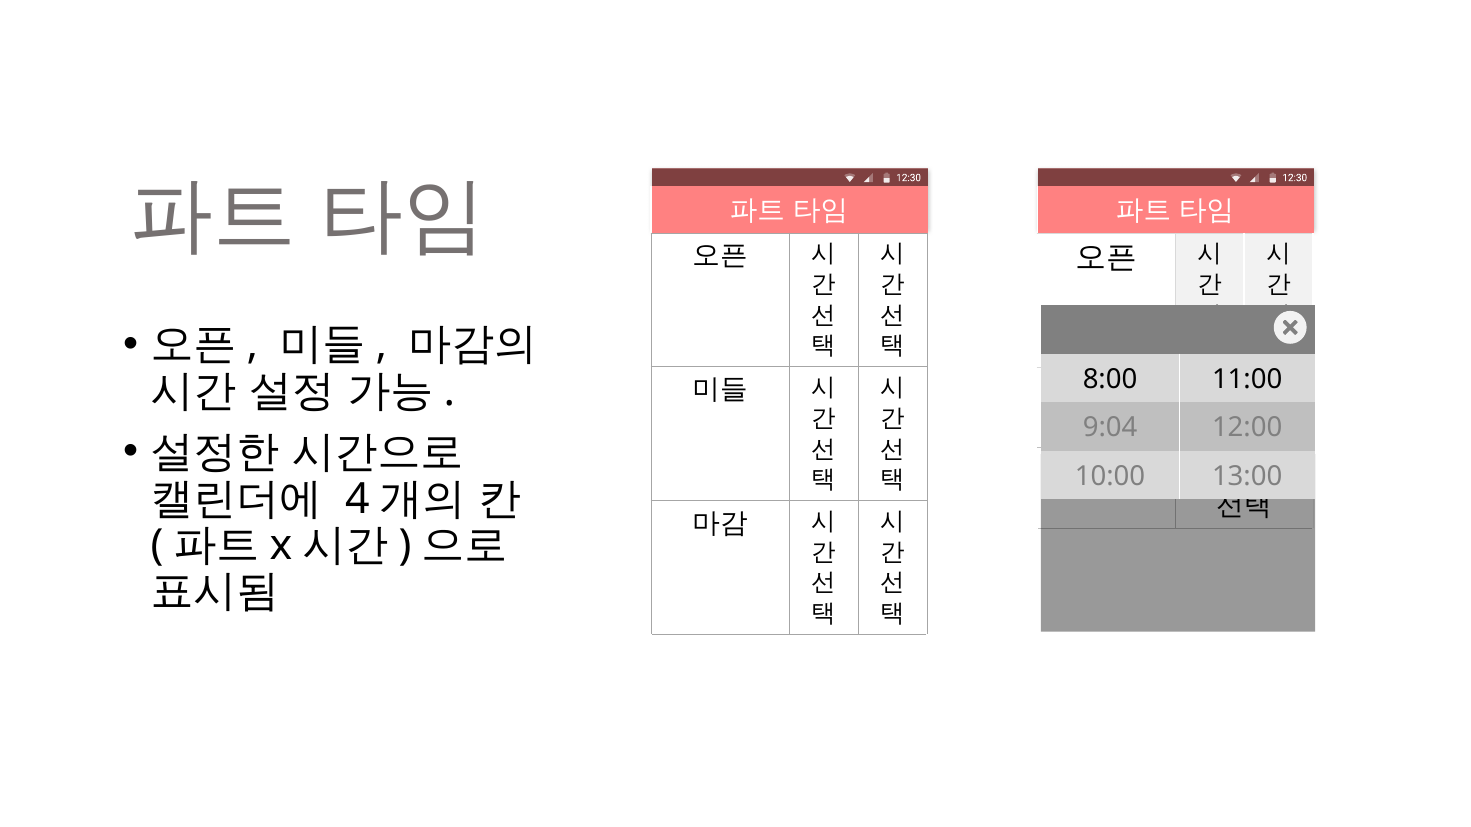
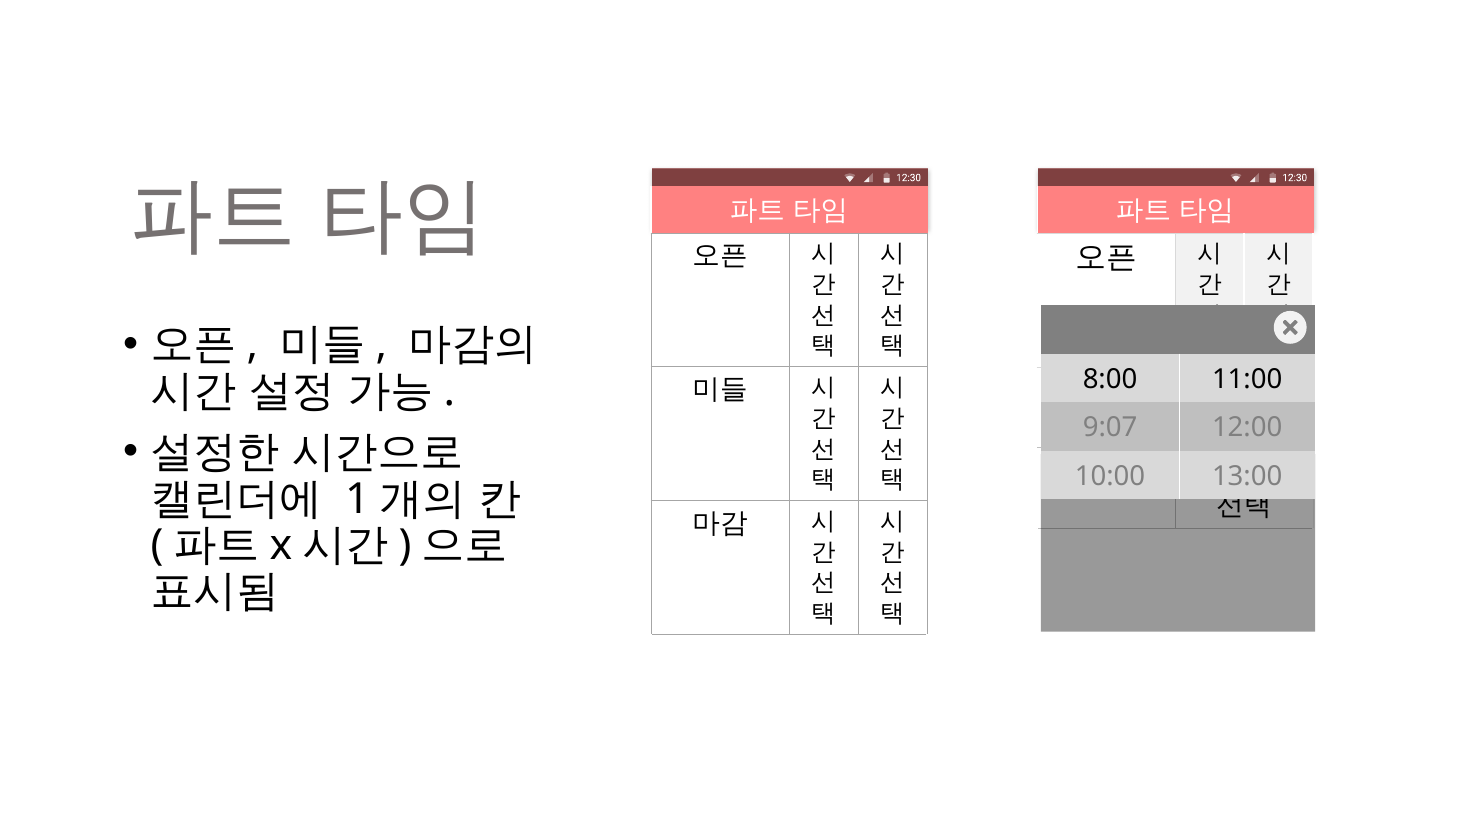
9:04: 9:04 -> 9:07 (1110, 428)
4: 4 -> 1 (357, 499)
